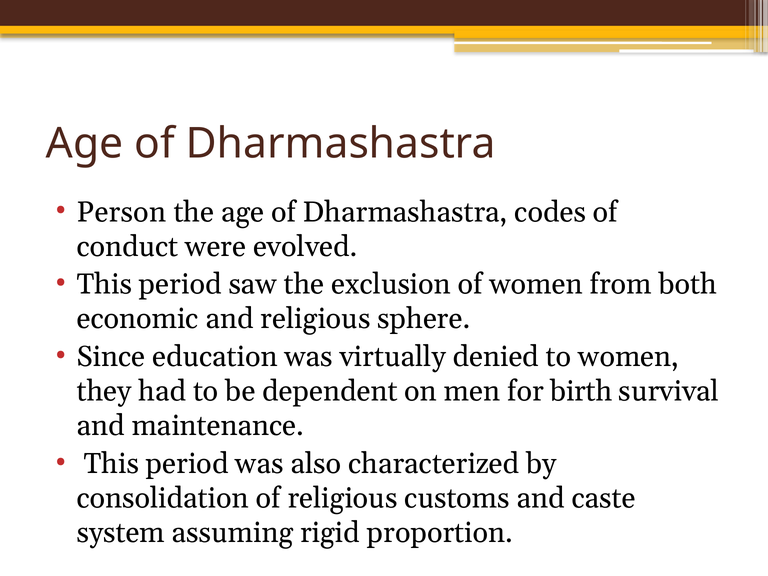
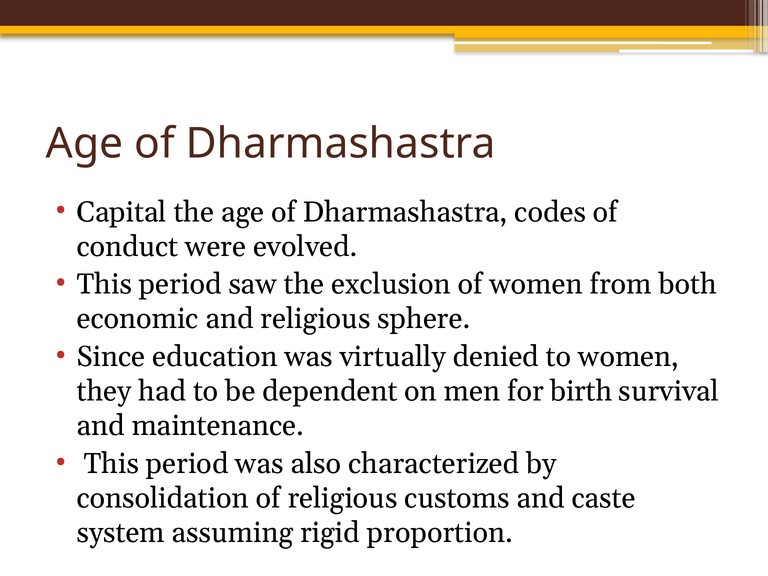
Person: Person -> Capital (122, 212)
